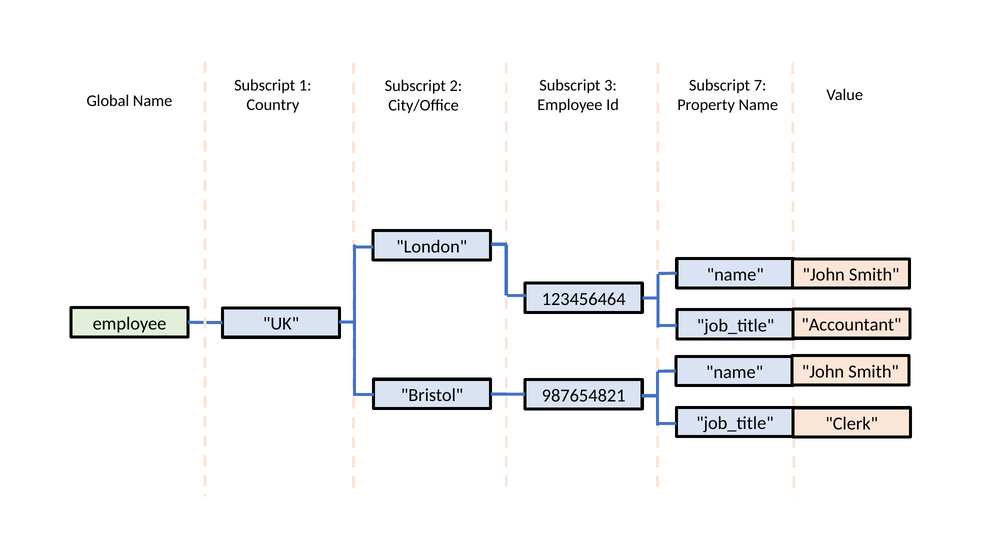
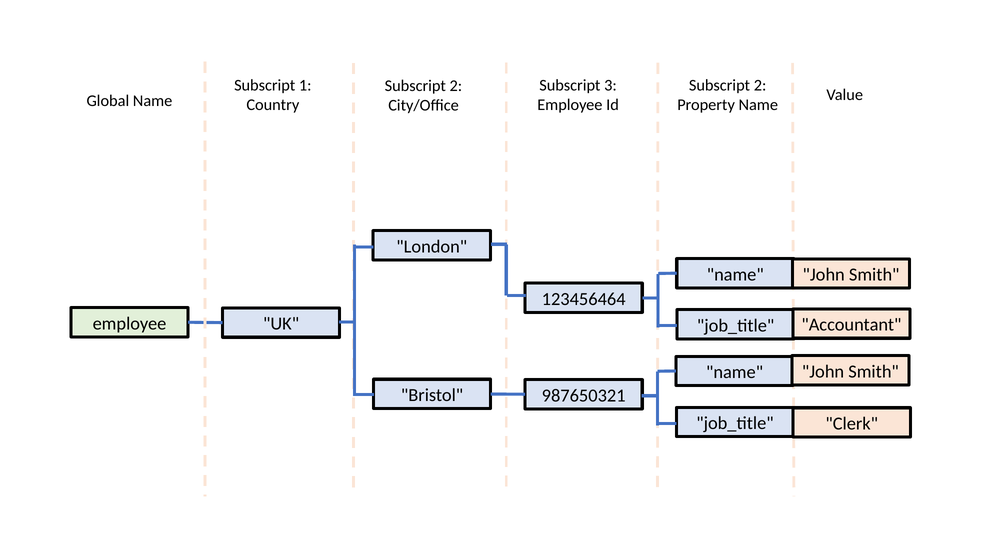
7: 7 -> 2 (760, 86)
987654821: 987654821 -> 987650321 (584, 396)
